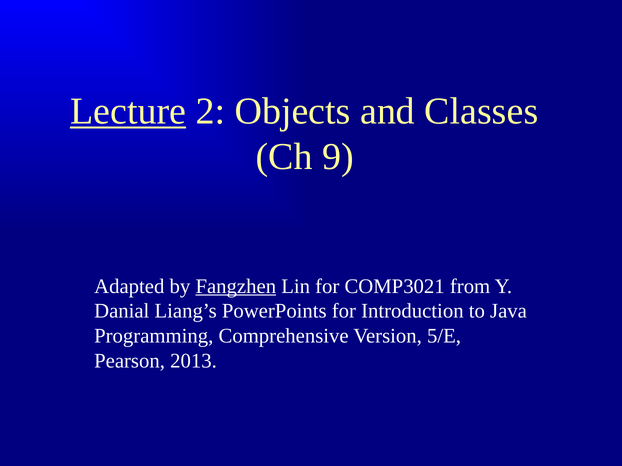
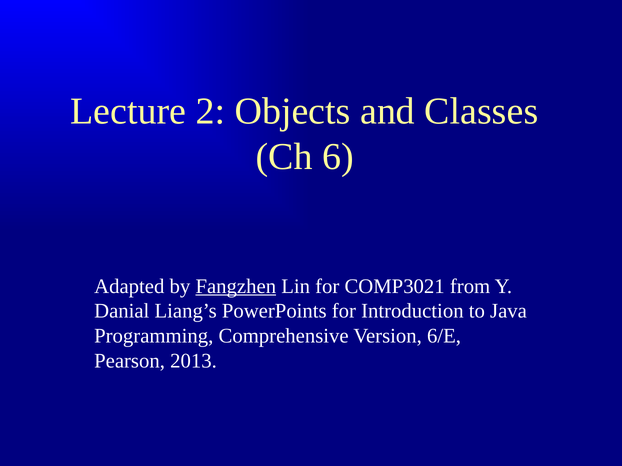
Lecture underline: present -> none (128, 111)
9: 9 -> 6 (338, 157)
5/E: 5/E -> 6/E (444, 336)
